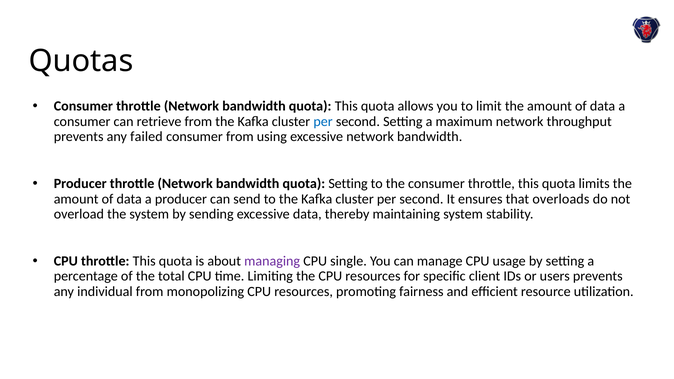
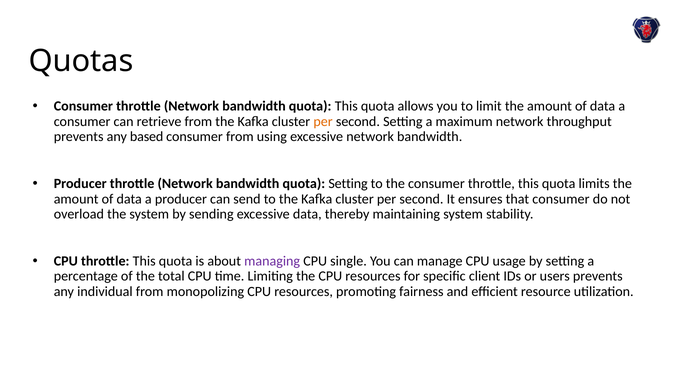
per colour: blue -> orange (323, 121)
failed: failed -> based (147, 137)
that overloads: overloads -> consumer (561, 199)
